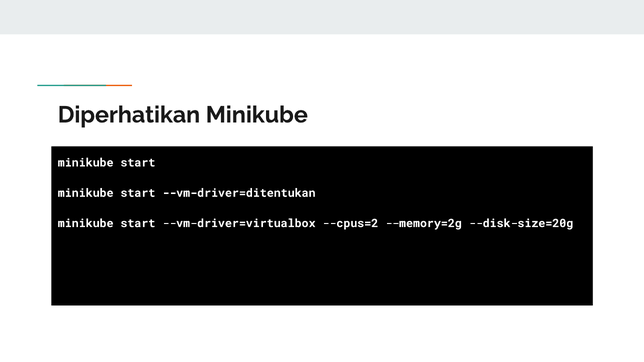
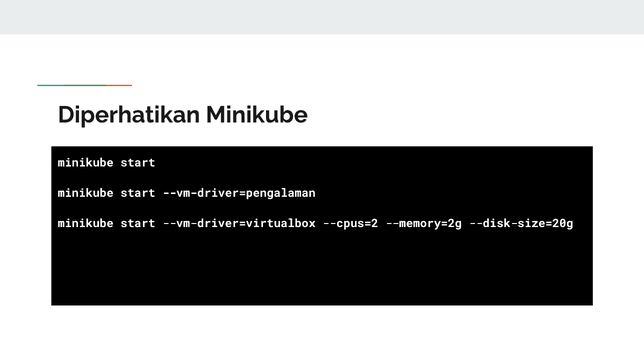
--vm-driver=ditentukan: --vm-driver=ditentukan -> --vm-driver=pengalaman (239, 193)
